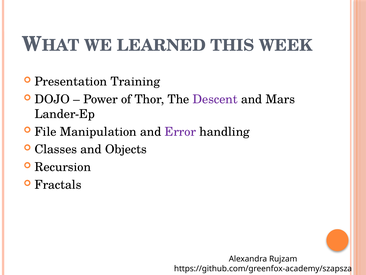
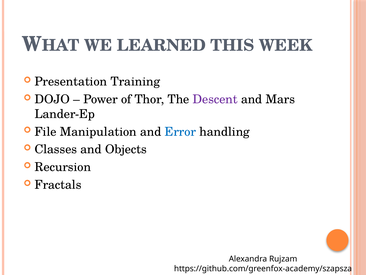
Error colour: purple -> blue (180, 131)
